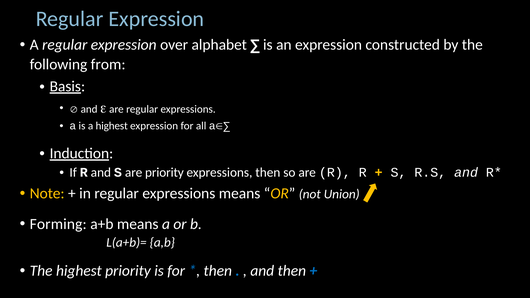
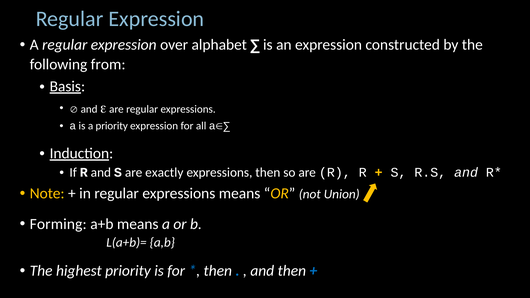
a highest: highest -> priority (112, 126)
are priority: priority -> exactly (164, 172)
